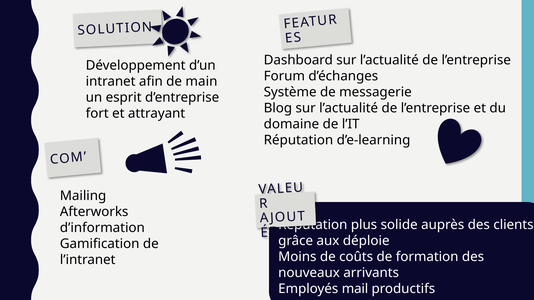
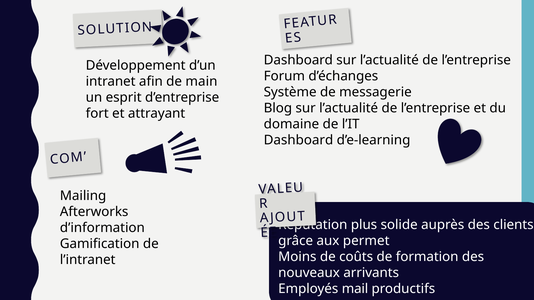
Réputation: Réputation -> Dashboard (298, 140)
déploie: déploie -> permet (366, 241)
